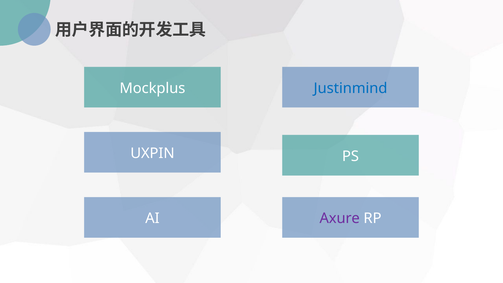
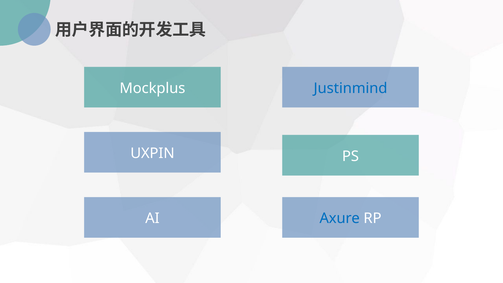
Axure colour: purple -> blue (340, 218)
